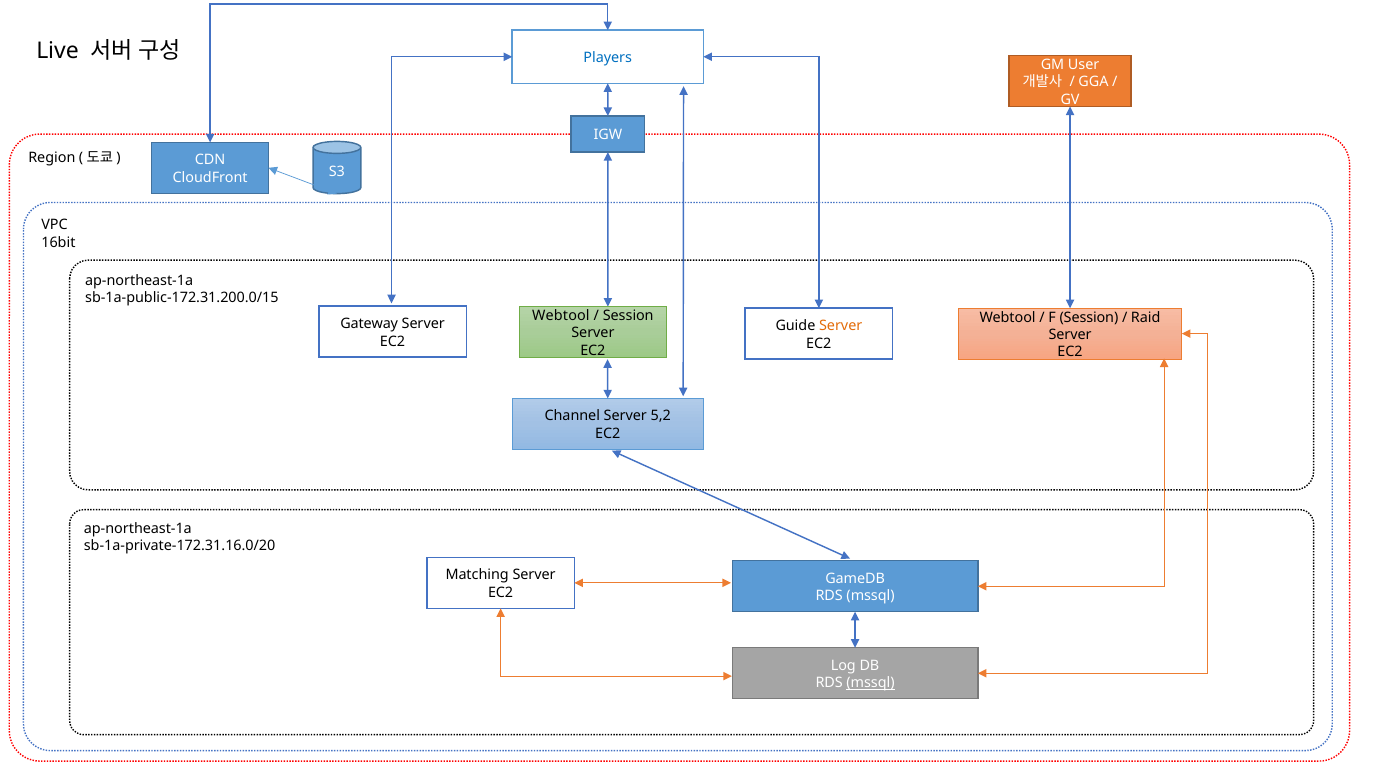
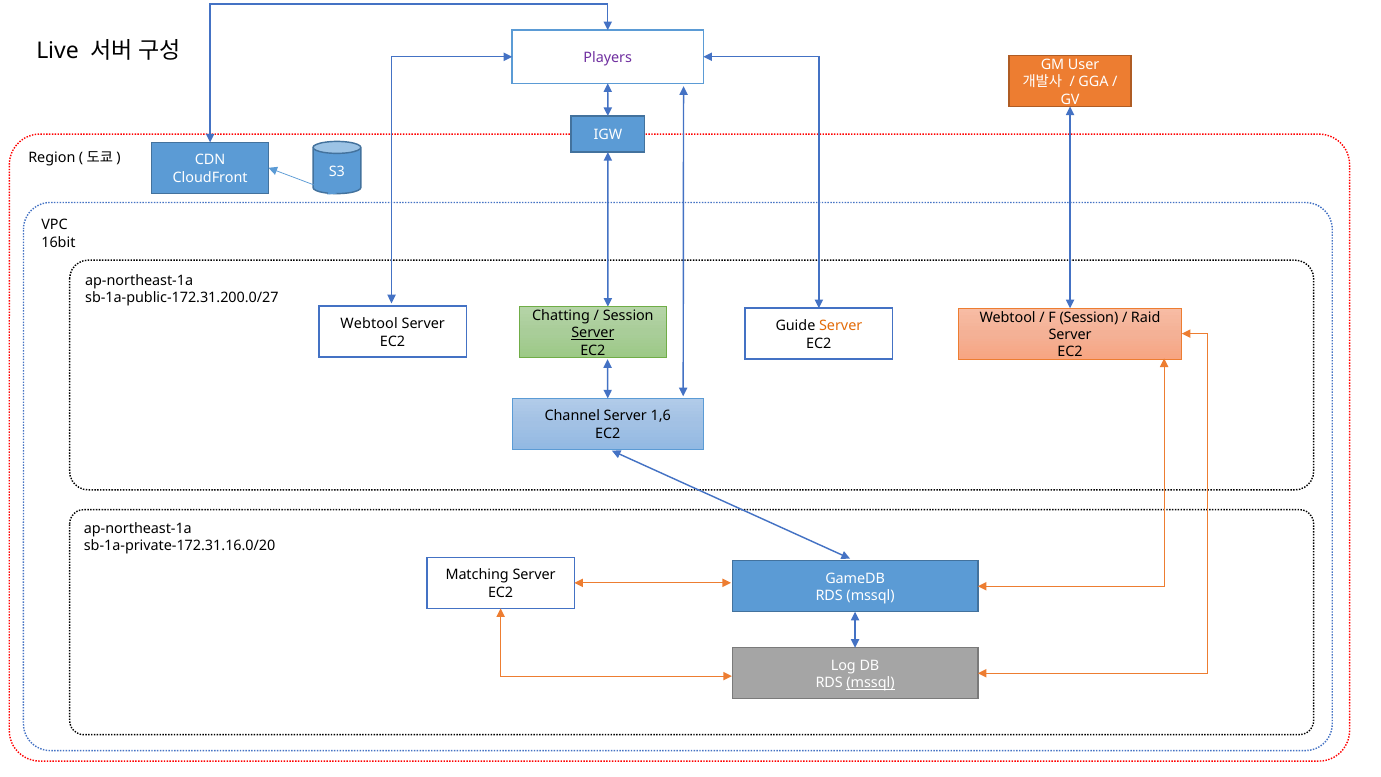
Players colour: blue -> purple (608, 58)
sb-1a-public-172.31.200.0/15: sb-1a-public-172.31.200.0/15 -> sb-1a-public-172.31.200.0/27 (182, 298)
Webtool: Webtool -> Chatting (561, 316)
Gateway: Gateway -> Webtool (369, 324)
Server underline: none -> present (593, 333)
5,2: 5,2 -> 1,6 (661, 416)
